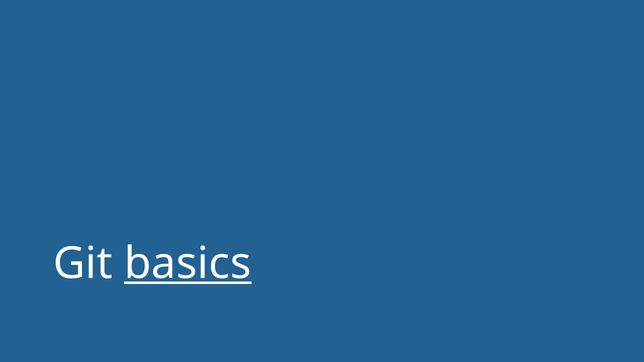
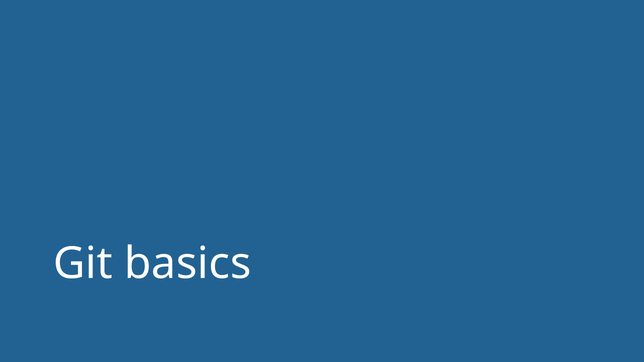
basics underline: present -> none (188, 264)
